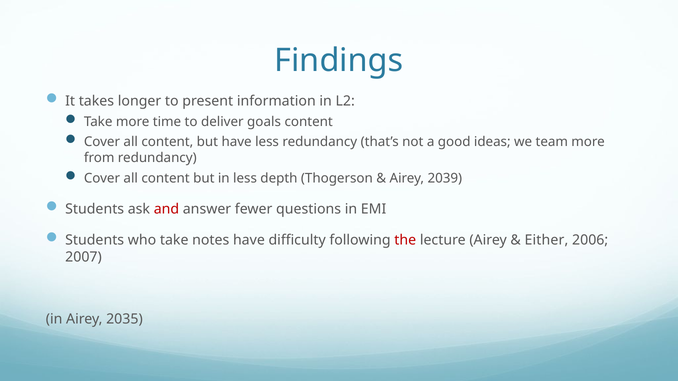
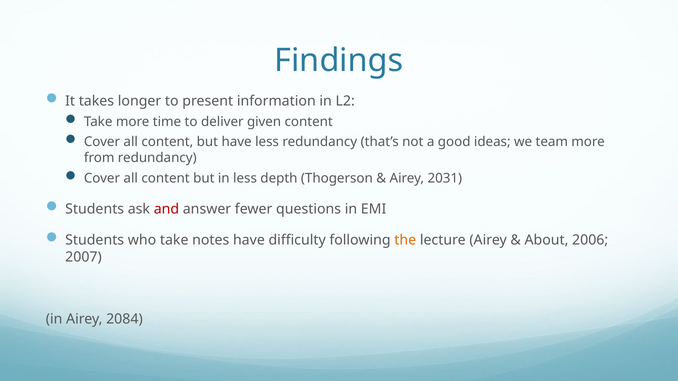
goals: goals -> given (264, 122)
2039: 2039 -> 2031 (445, 178)
the colour: red -> orange (405, 240)
Either: Either -> About (546, 240)
2035: 2035 -> 2084 (124, 319)
